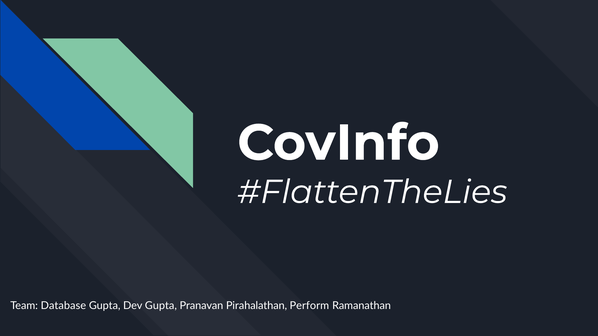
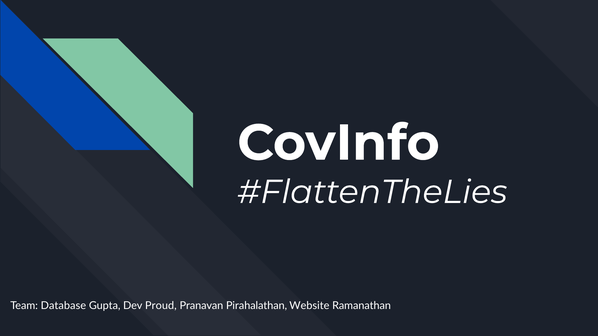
Dev Gupta: Gupta -> Proud (161, 306)
Perform: Perform -> Website (309, 306)
